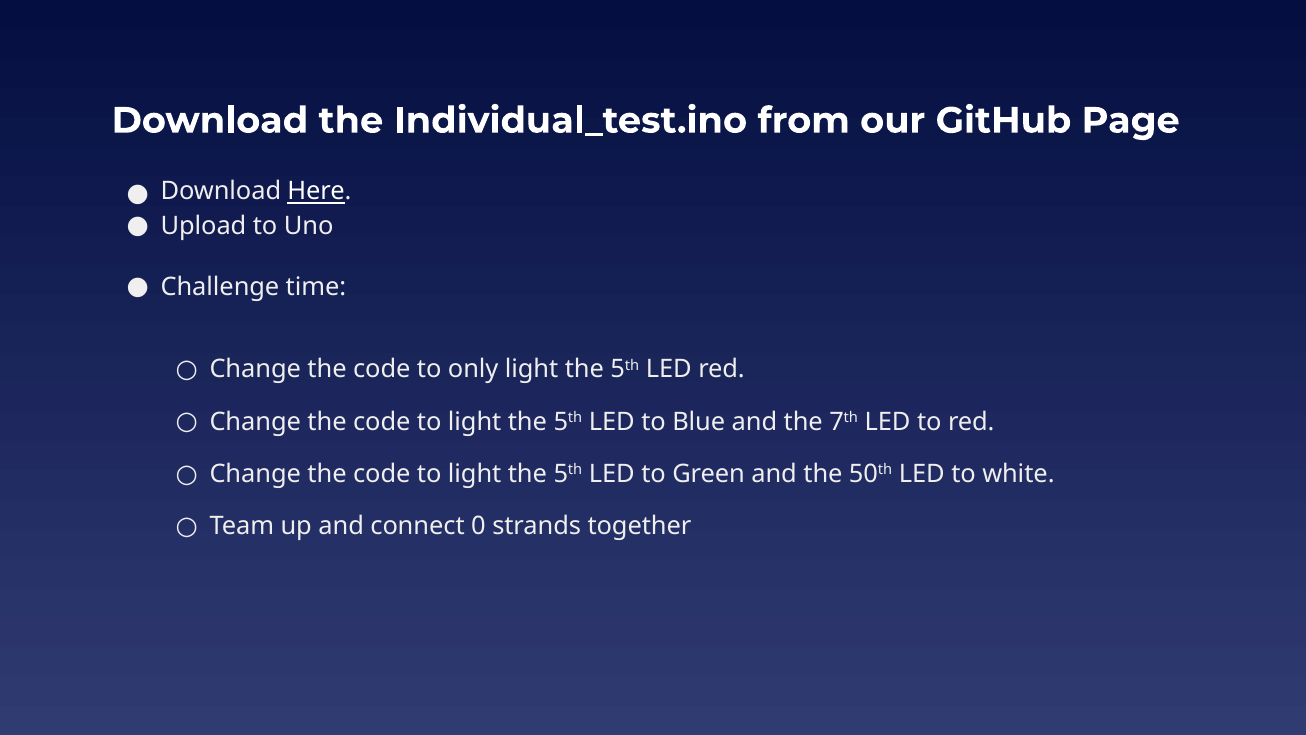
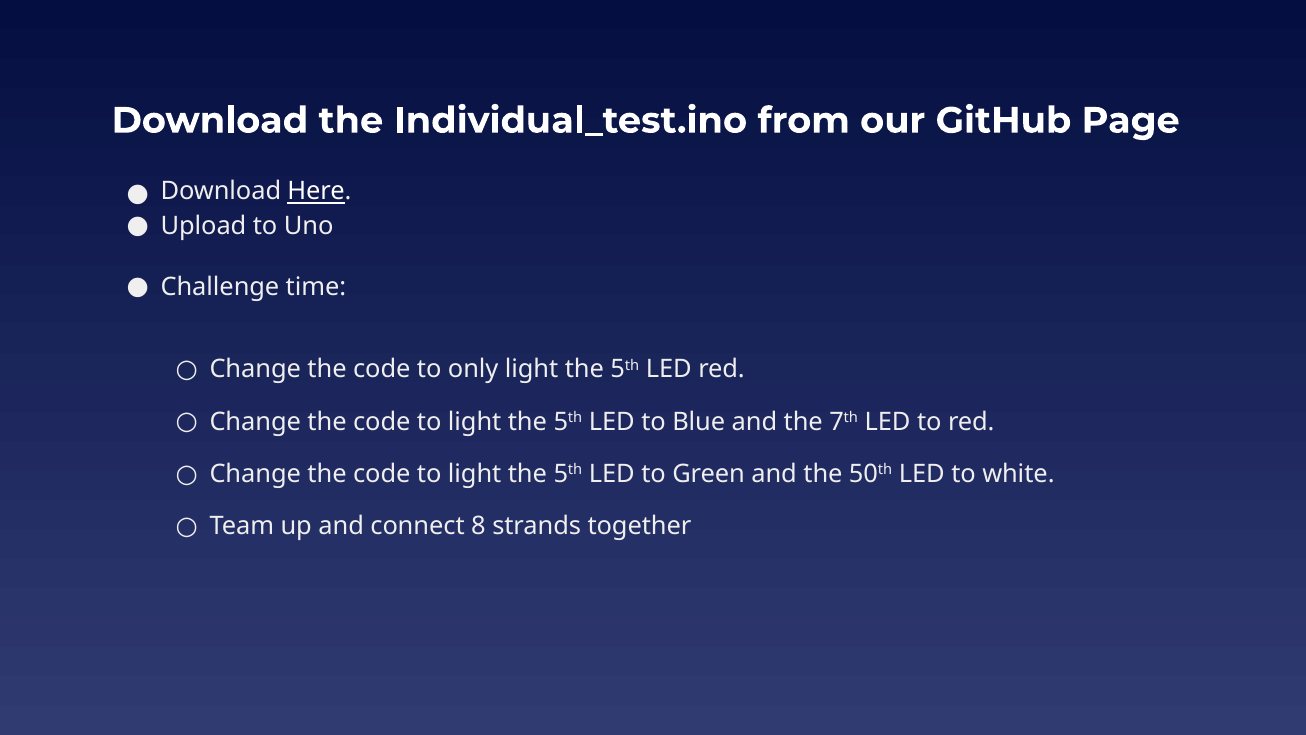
0: 0 -> 8 (478, 526)
